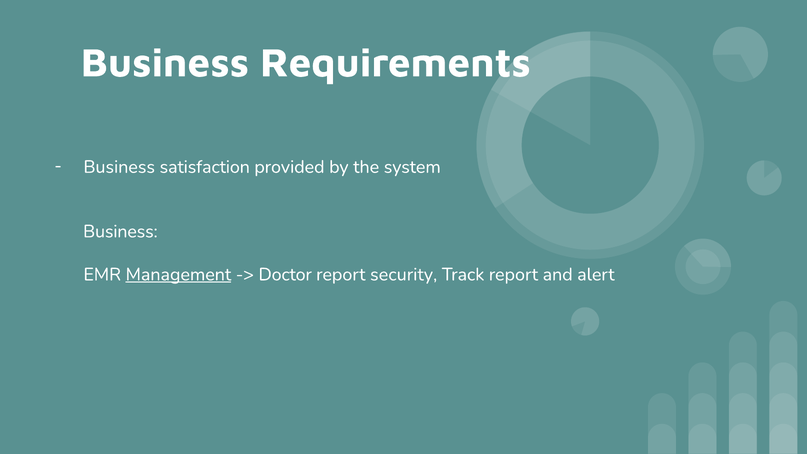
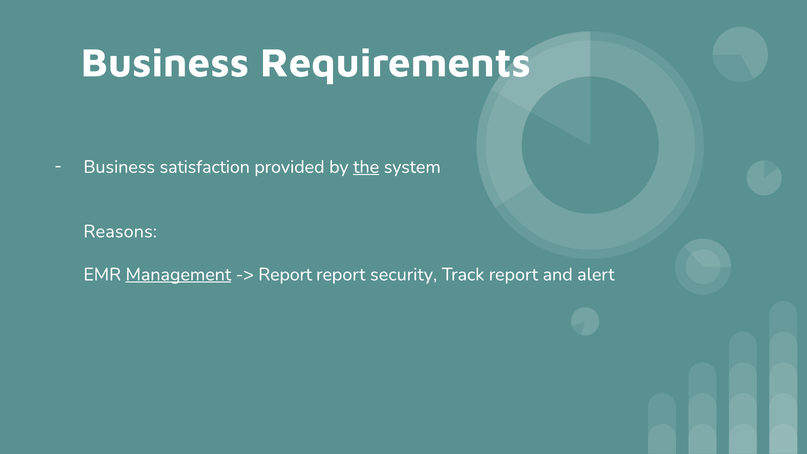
the underline: none -> present (366, 167)
Business: Business -> Reasons (120, 231)
Doctor: Doctor -> Report (285, 274)
